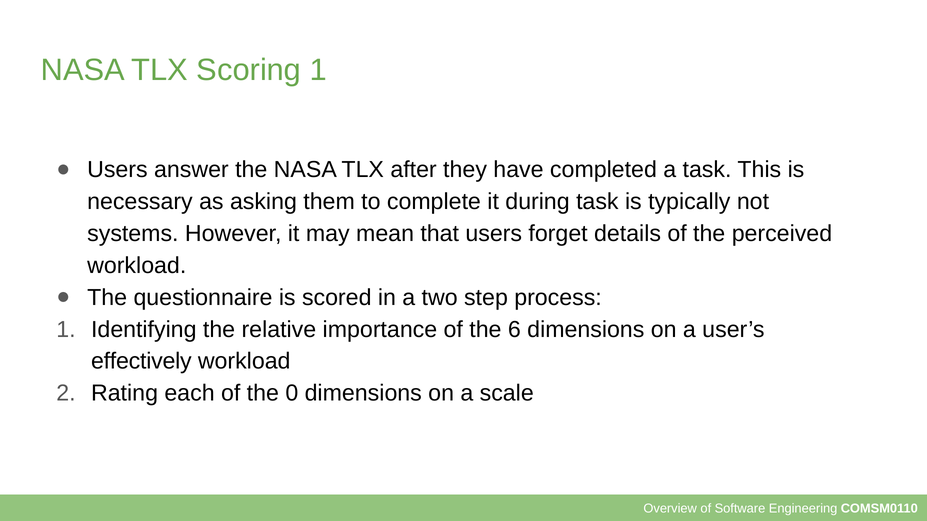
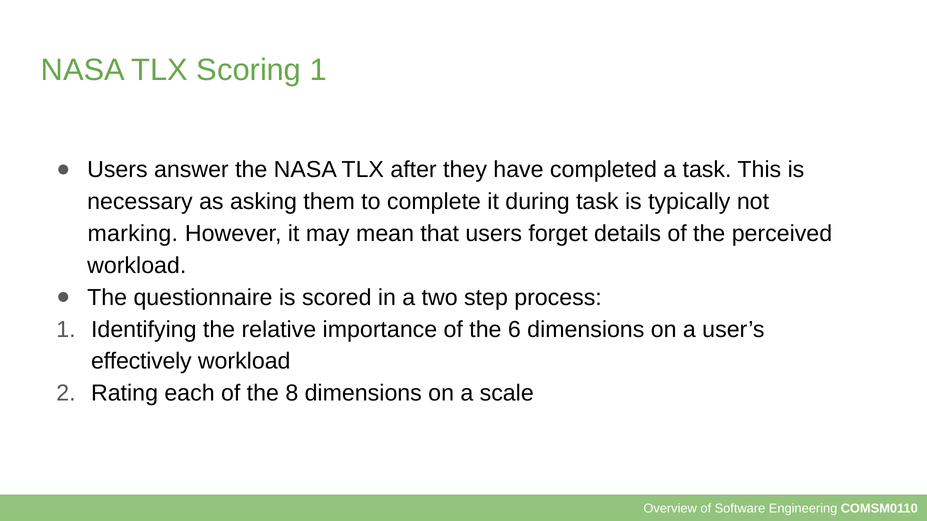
systems: systems -> marking (133, 234)
0: 0 -> 8 (292, 394)
